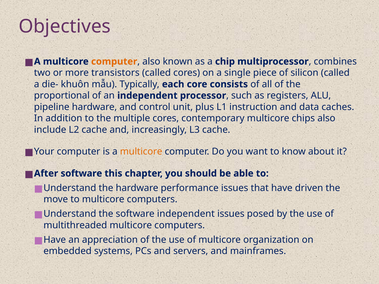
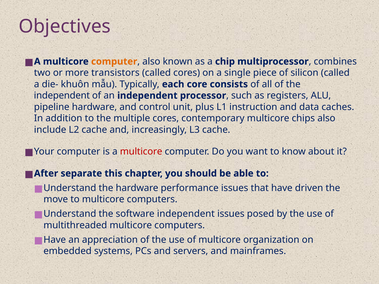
proportional: proportional -> independent (62, 96)
multicore colour: orange -> red (141, 152)
After software: software -> separate (81, 174)
